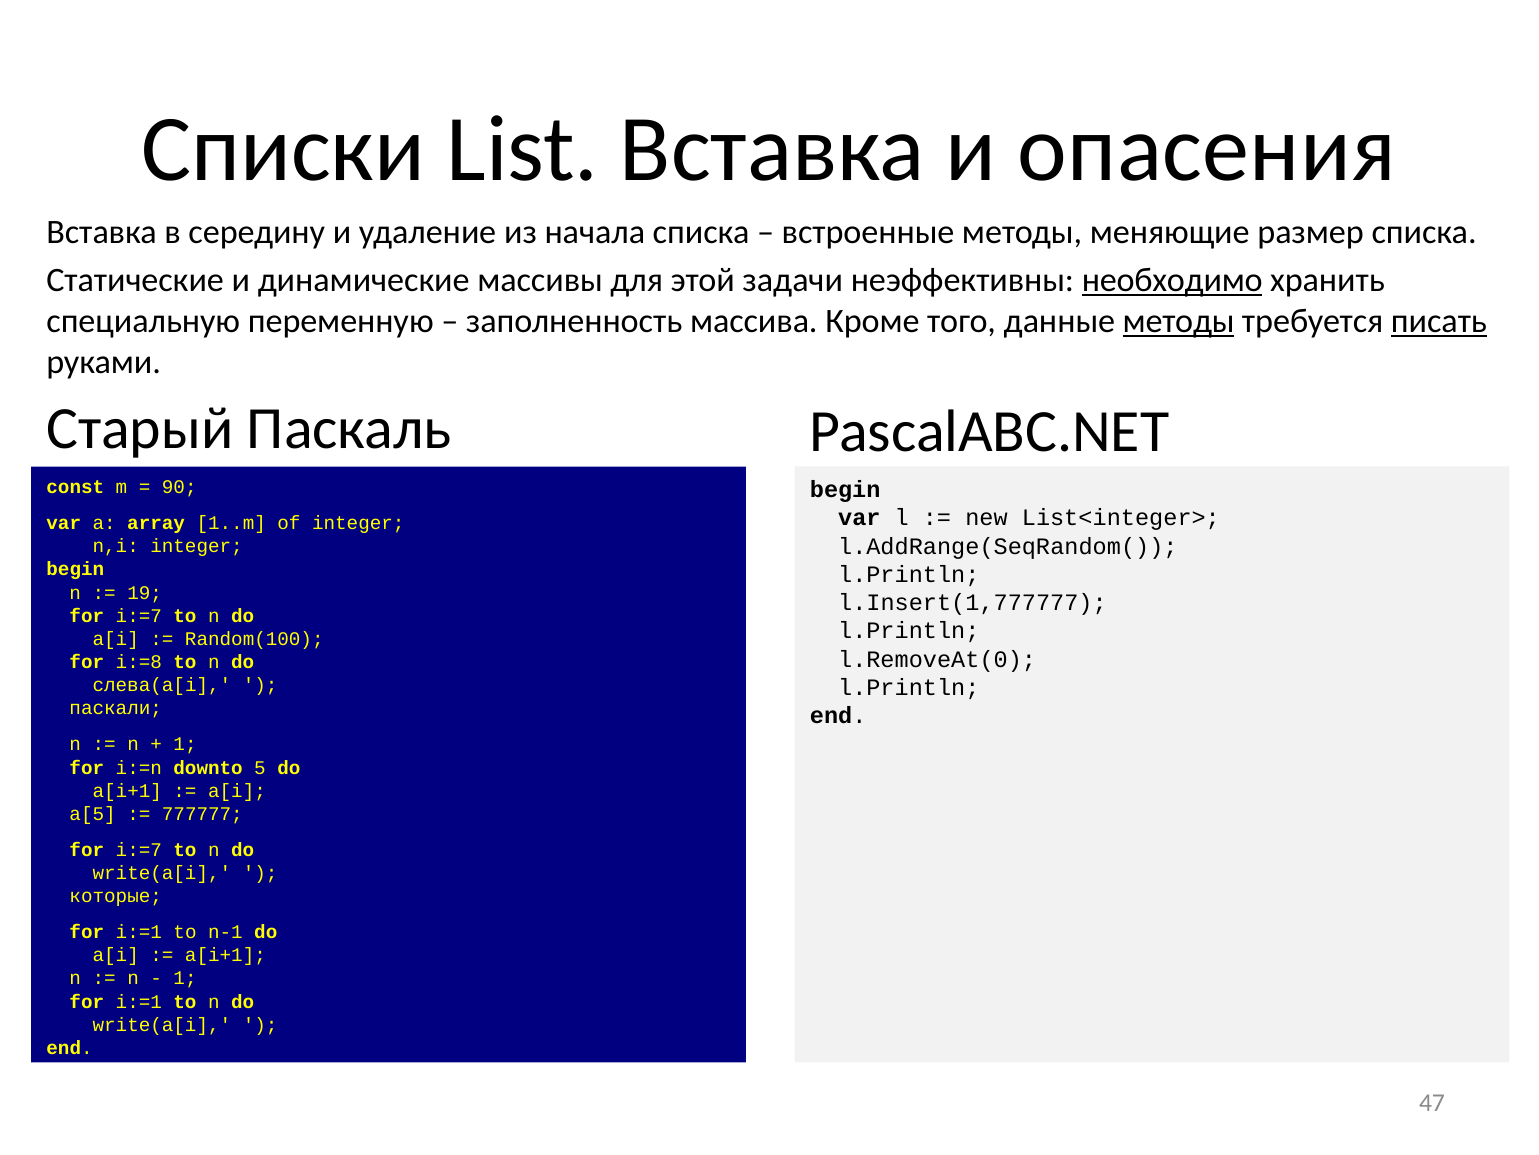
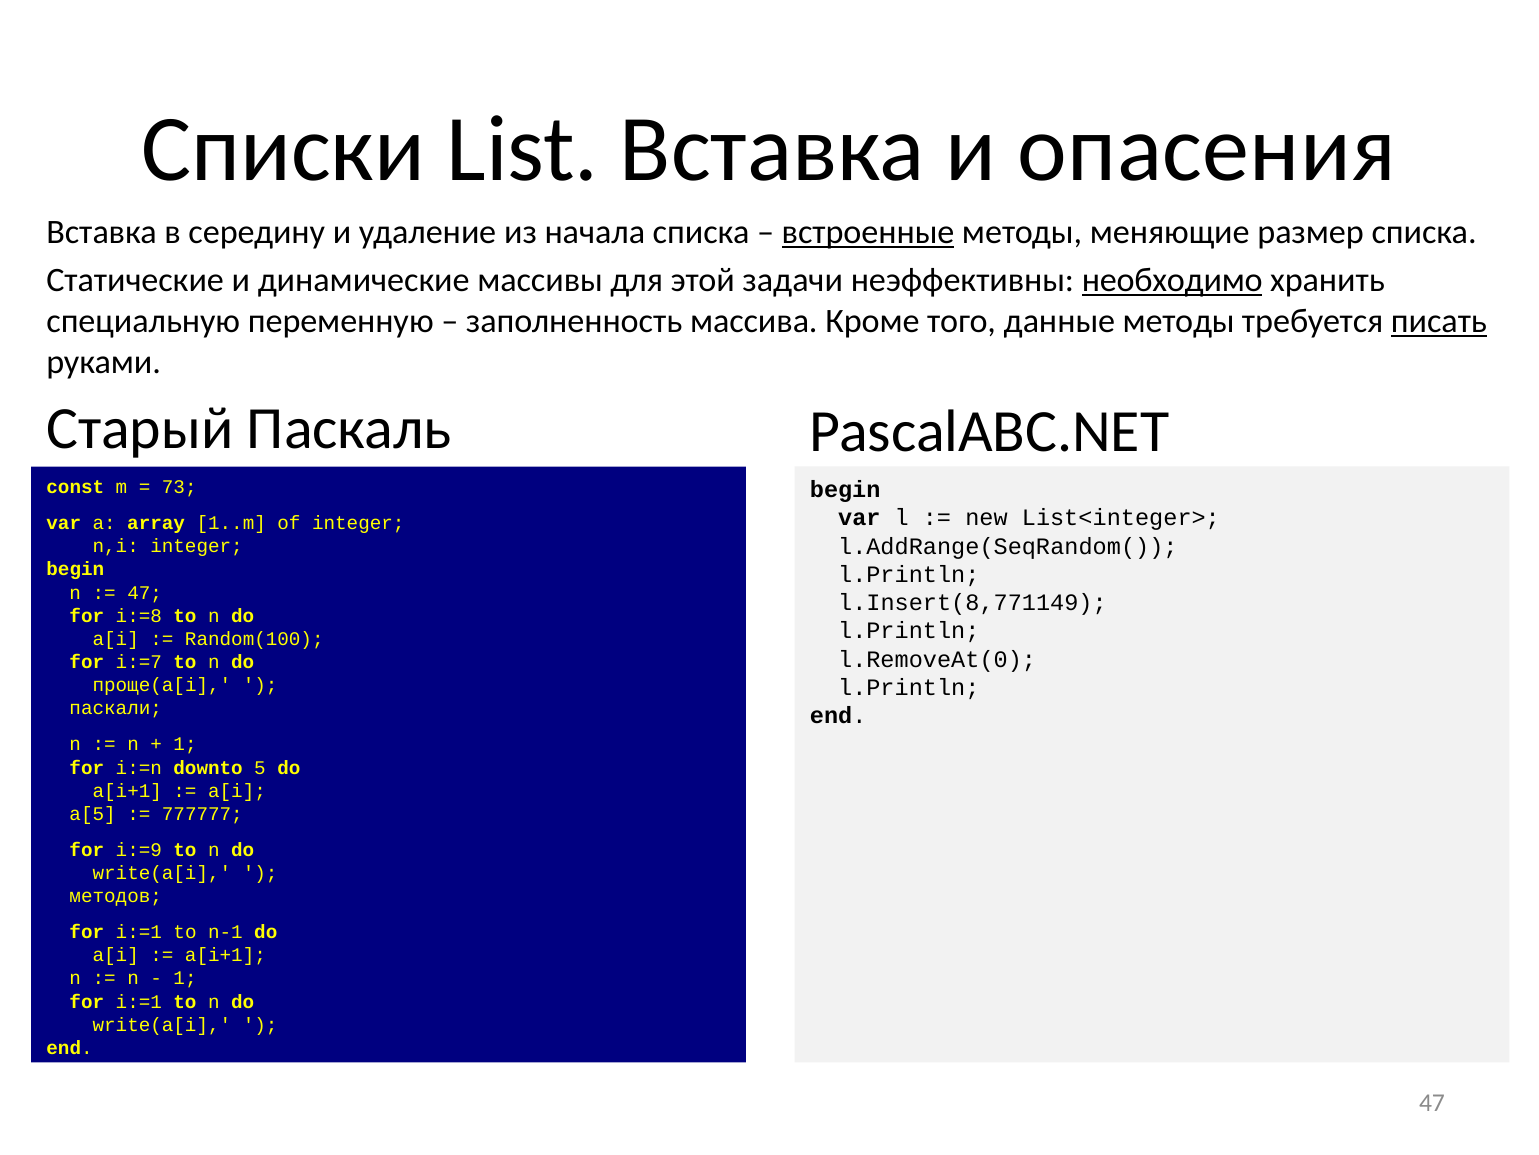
встроенные underline: none -> present (868, 232)
методы underline: present -> none (1179, 321)
90: 90 -> 73 (179, 487)
19: 19 -> 47 (145, 592)
l.Insert(1,777777: l.Insert(1,777777 -> l.Insert(8,771149 (972, 602)
i:=7: i:=7 -> i:=8 (139, 615)
i:=8: i:=8 -> i:=7 (139, 662)
слева(a[i: слева(a[i -> проще(a[i (162, 685)
i:=7: i:=7 -> i:=9 (139, 849)
которые: которые -> методов (116, 896)
